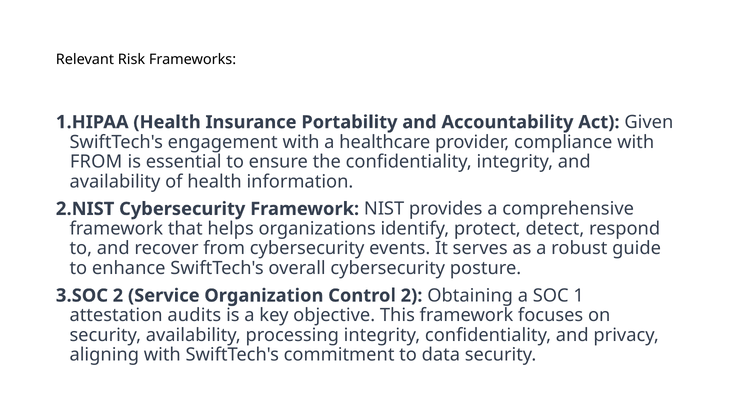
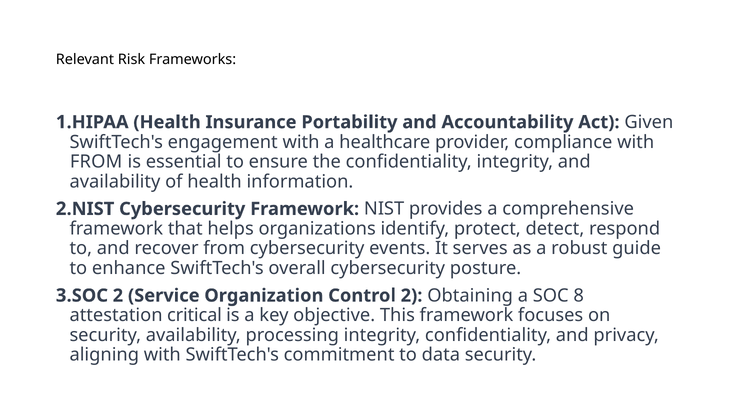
1: 1 -> 8 (579, 295)
audits: audits -> critical (194, 315)
